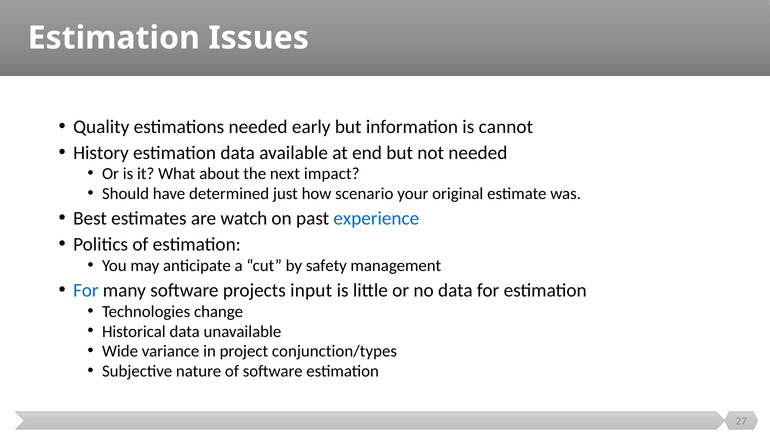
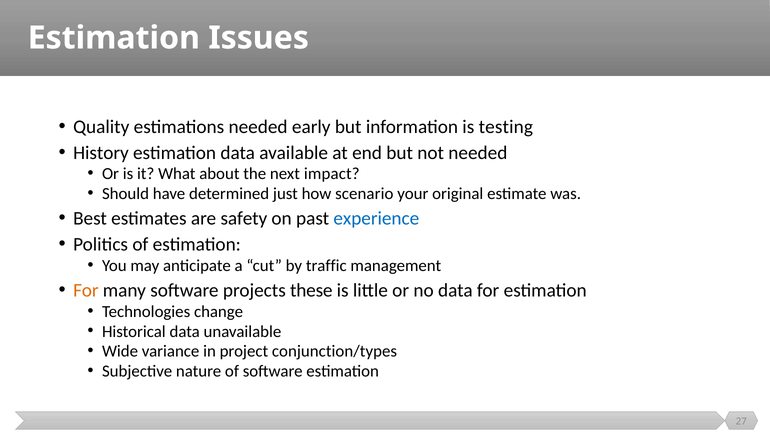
cannot: cannot -> testing (506, 127)
watch: watch -> safety (244, 219)
safety: safety -> traffic (326, 266)
For colour: blue -> orange (86, 290)
input: input -> these (311, 290)
